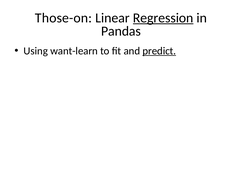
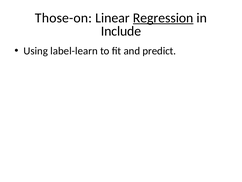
Pandas: Pandas -> Include (121, 31)
want-learn: want-learn -> label-learn (74, 51)
predict underline: present -> none (159, 51)
